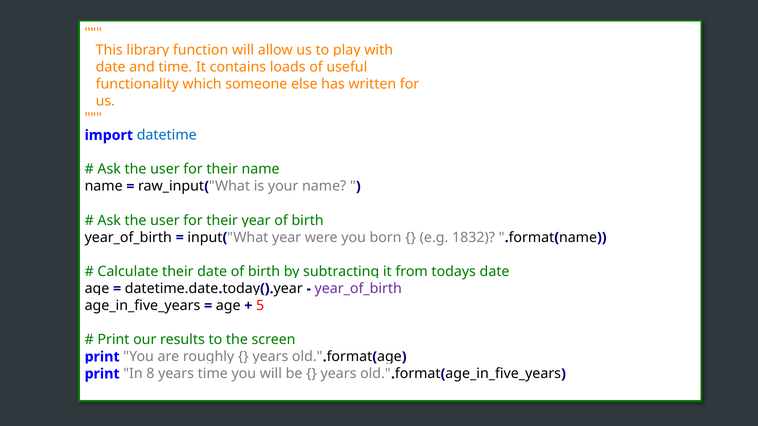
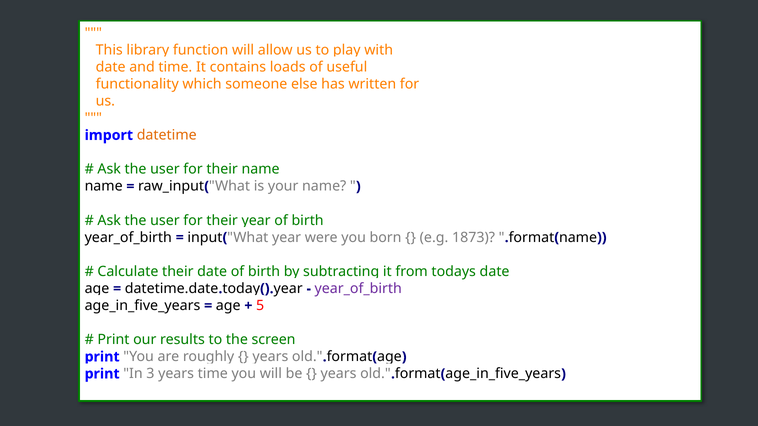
datetime colour: blue -> orange (167, 135)
1832: 1832 -> 1873 (473, 238)
8: 8 -> 3 (150, 374)
